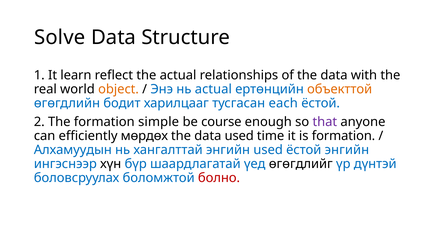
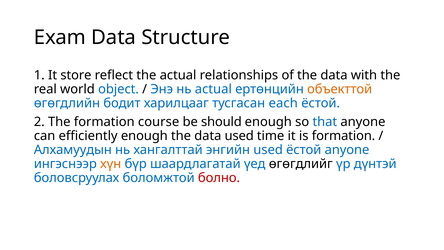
Solve: Solve -> Exam (60, 37)
learn: learn -> store (76, 75)
object colour: orange -> blue (118, 89)
simple: simple -> course (159, 122)
course: course -> should (221, 122)
that colour: purple -> blue (325, 122)
efficiently мөрдөх: мөрдөх -> enough (144, 136)
ёстой энгийн: энгийн -> anyone (347, 150)
хүн colour: black -> orange (111, 164)
